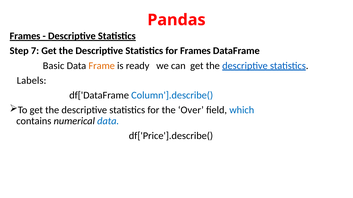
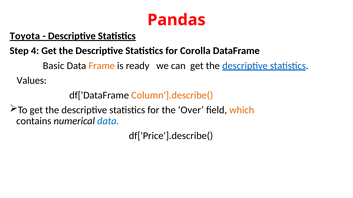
Frames: Frames -> Toyota (25, 36)
7: 7 -> 4 (35, 51)
for Frames: Frames -> Corolla (195, 51)
Labels: Labels -> Values (32, 81)
Column'].describe( colour: blue -> orange (172, 96)
which colour: blue -> orange (242, 110)
